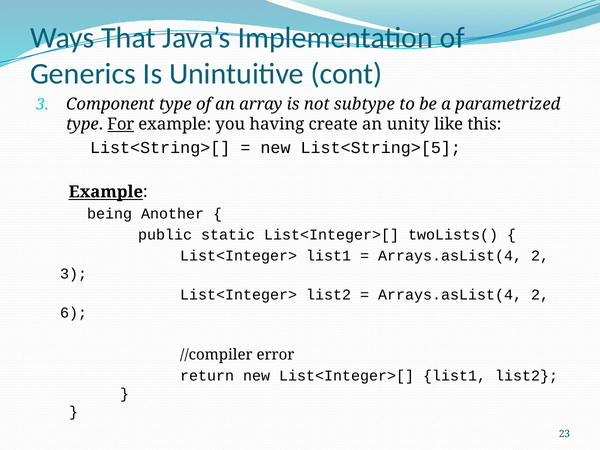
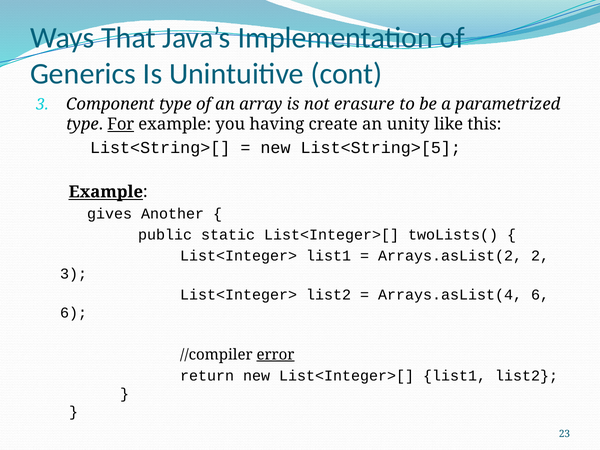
subtype: subtype -> erasure (364, 104)
being: being -> gives (110, 214)
Arrays.asList(4: Arrays.asList(4 -> Arrays.asList(2 (450, 256)
2: 2 -> 6 (540, 295)
error underline: none -> present (275, 355)
